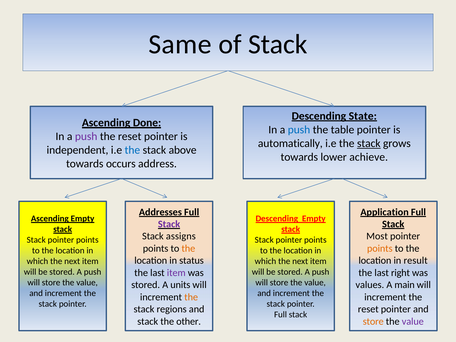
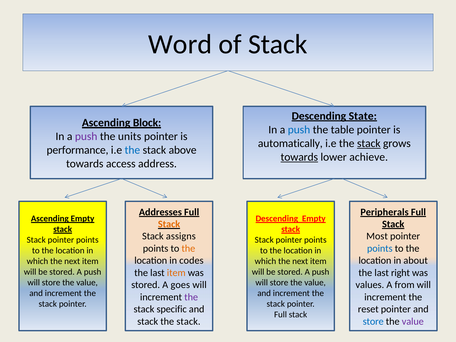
Same: Same -> Word (180, 44)
Done: Done -> Block (147, 123)
reset: reset -> units (130, 136)
independent: independent -> performance (78, 150)
towards underline: none -> present (299, 157)
occurs: occurs -> access (121, 164)
Application: Application -> Peripherals (385, 212)
Stack colour: purple -> orange (169, 224)
points colour: orange -> blue (380, 248)
status: status -> codes (191, 261)
result: result -> about (416, 261)
item colour: purple -> orange (176, 273)
units: units -> goes (180, 285)
main: main -> from (405, 285)
the colour: orange -> purple (191, 297)
regions: regions -> specific (172, 309)
other: other -> stack (188, 321)
store colour: orange -> blue (373, 321)
